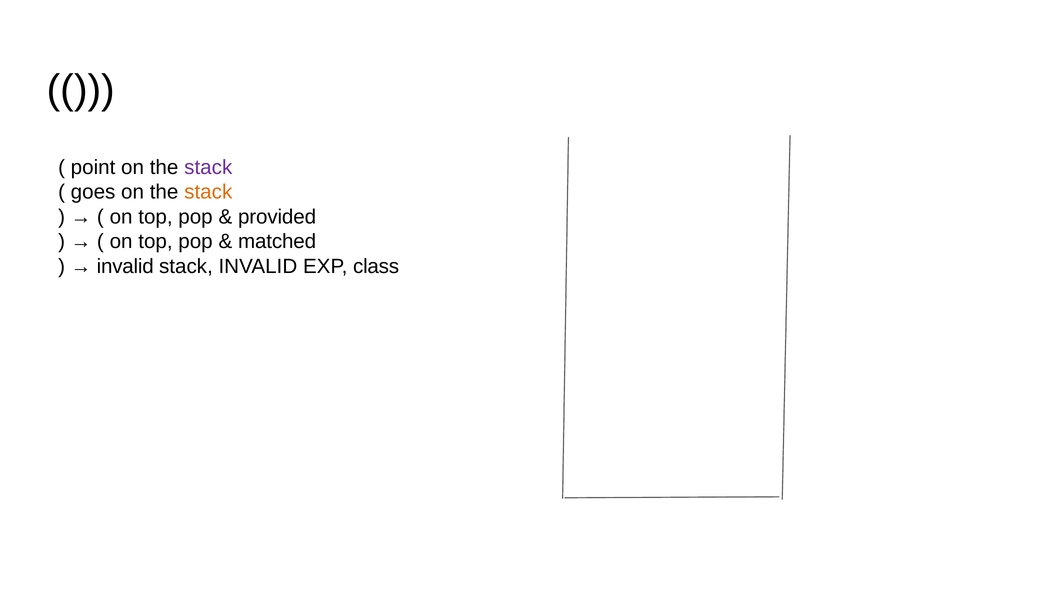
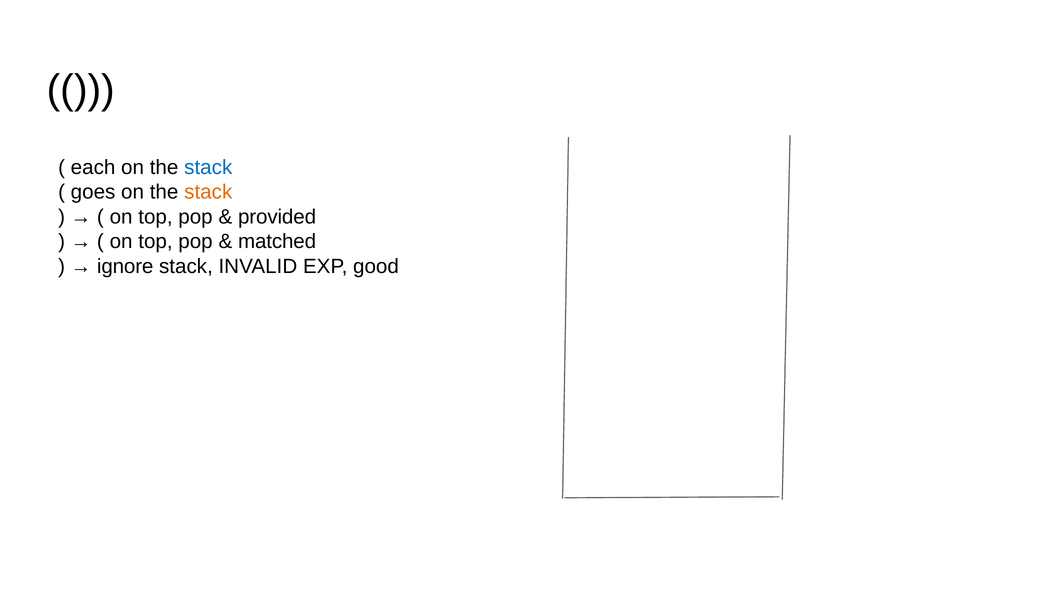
point: point -> each (93, 167)
stack colour: purple -> blue (208, 167)
invalid: invalid -> ignore (125, 266)
class: class -> good (376, 266)
